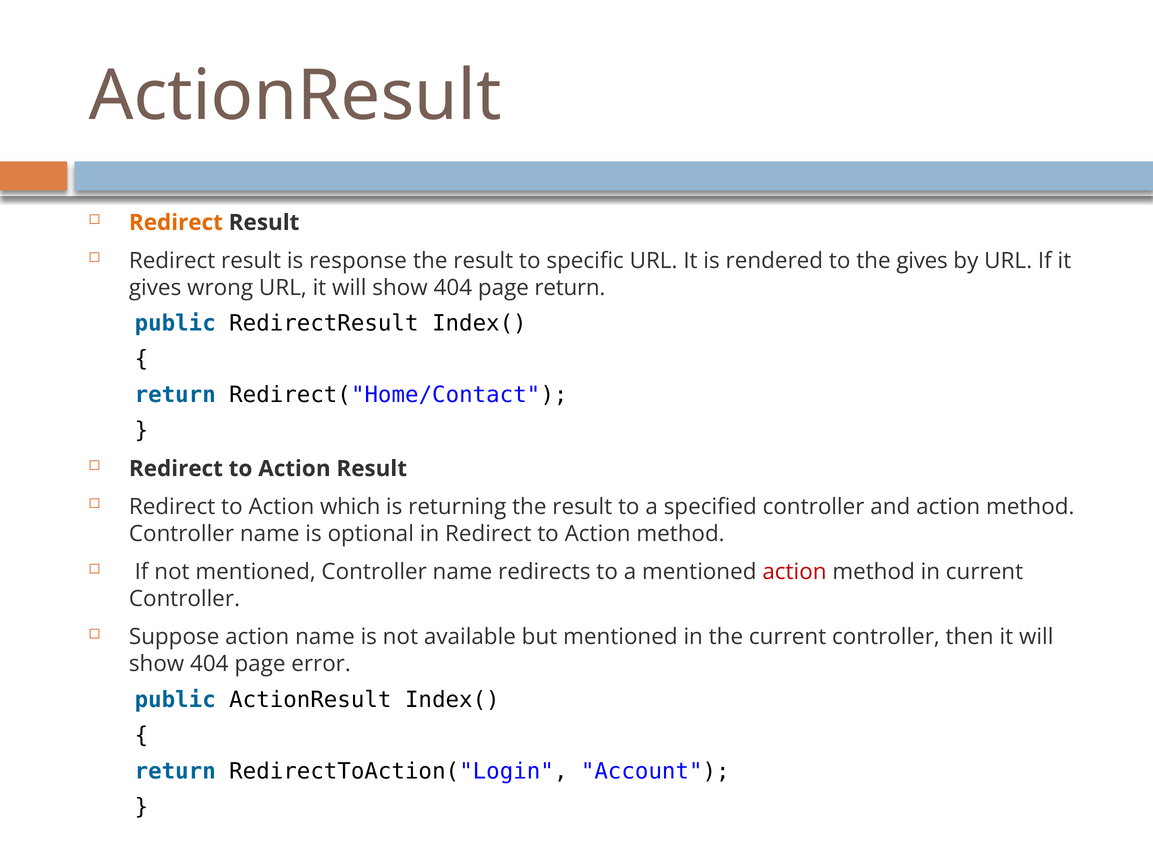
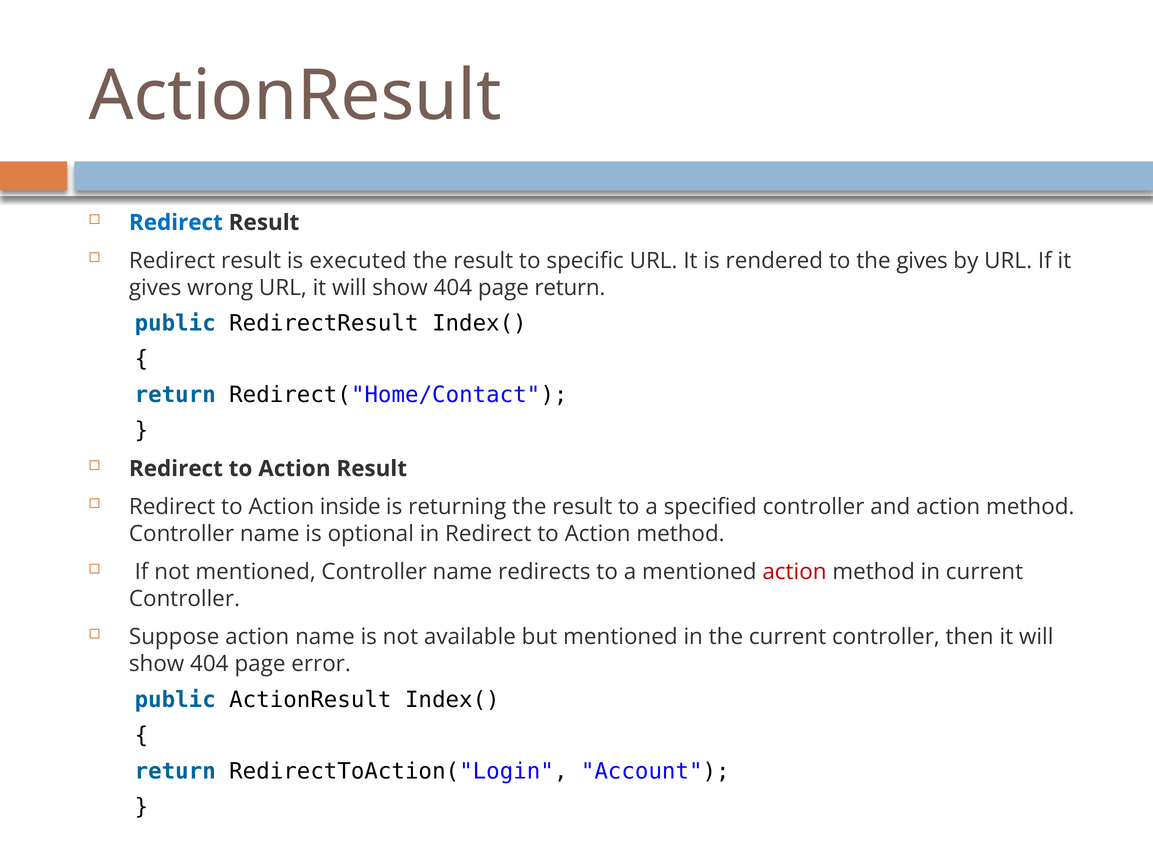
Redirect colour: orange -> blue (176, 222)
response: response -> executed (358, 261)
which: which -> inside (350, 507)
